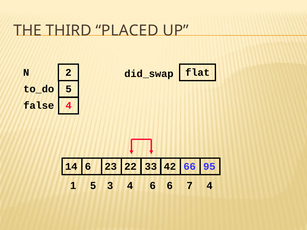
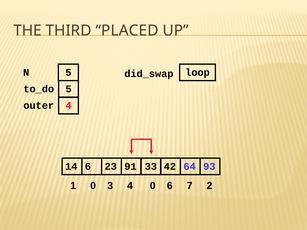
N 2: 2 -> 5 (68, 72)
flat: flat -> loop (198, 72)
false: false -> outer (39, 106)
22: 22 -> 91 (130, 167)
66: 66 -> 64 (190, 167)
95: 95 -> 93 (209, 167)
1 5: 5 -> 0 (93, 186)
4 6: 6 -> 0 (153, 186)
7 4: 4 -> 2 (209, 186)
